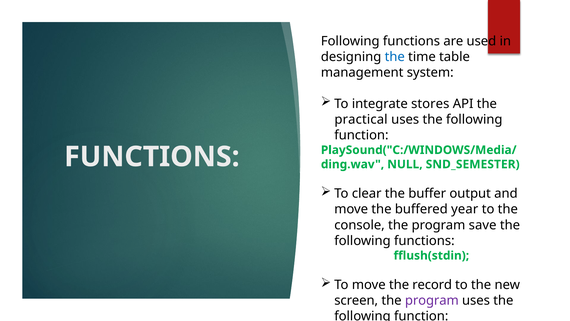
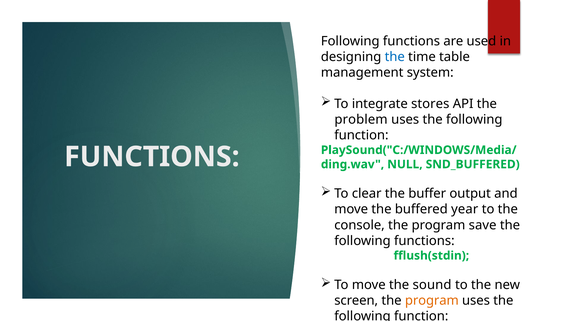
practical: practical -> problem (361, 119)
SND_SEMESTER: SND_SEMESTER -> SND_BUFFERED (473, 164)
record: record -> sound (432, 285)
program colour: purple -> orange (432, 300)
